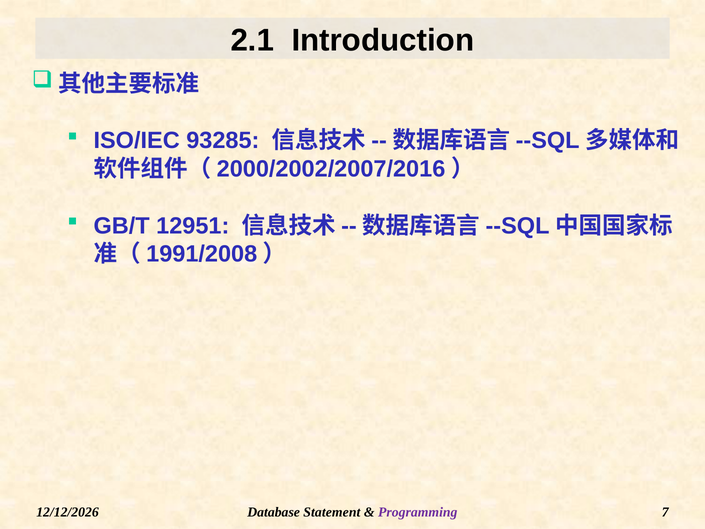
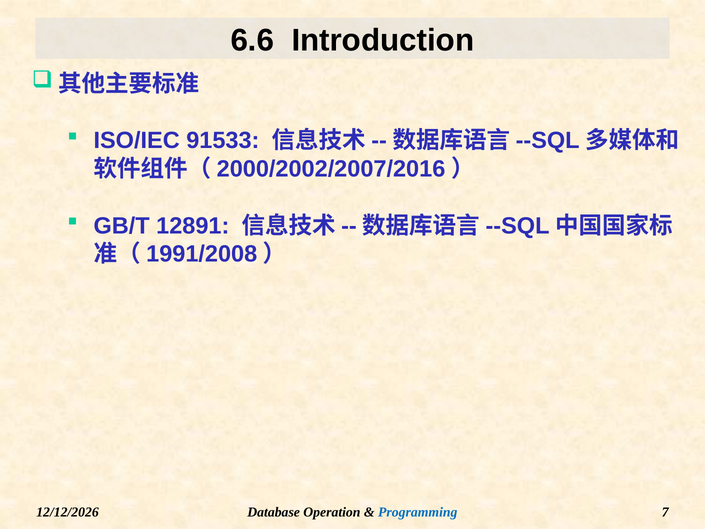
2.1: 2.1 -> 6.6 (252, 40)
93285: 93285 -> 91533 (223, 141)
12951: 12951 -> 12891 (193, 226)
Statement: Statement -> Operation (332, 512)
Programming colour: purple -> blue (418, 512)
